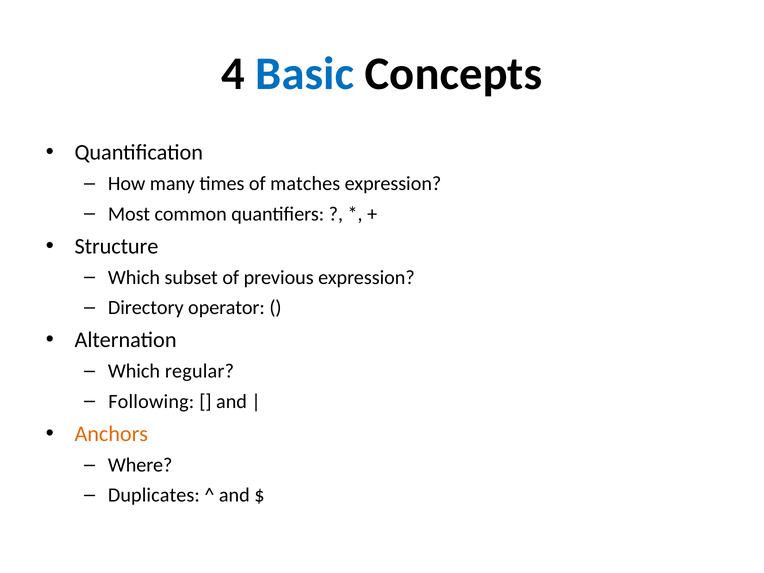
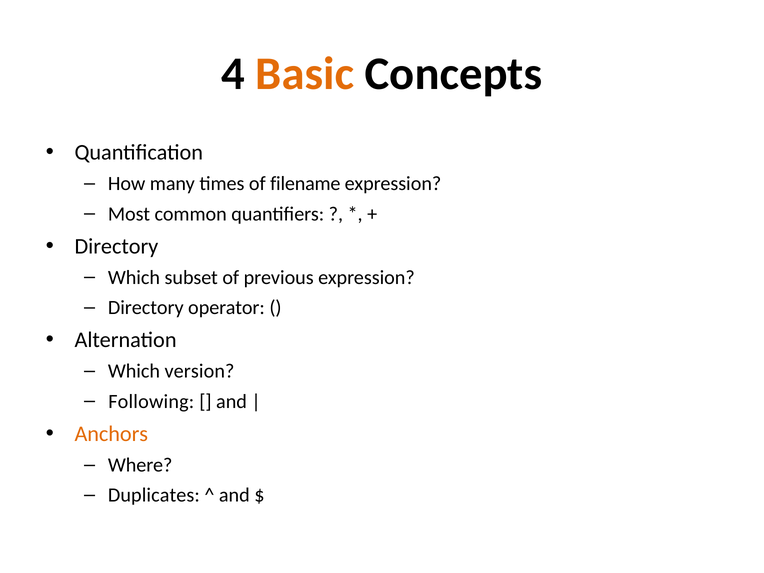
Basic colour: blue -> orange (305, 74)
matches: matches -> filename (305, 184)
Structure: Structure -> Directory (116, 246)
regular: regular -> version (200, 371)
